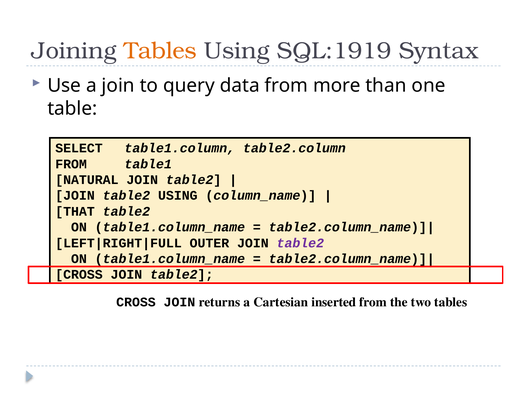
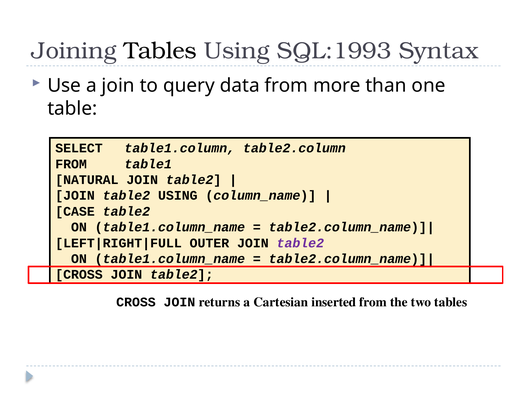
Tables colour: orange -> black (160, 51)
SQL:1919: SQL:1919 -> SQL:1993 (334, 51)
THAT: THAT -> CASE (75, 212)
